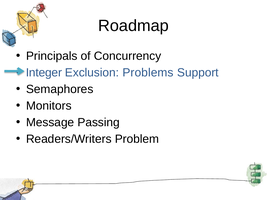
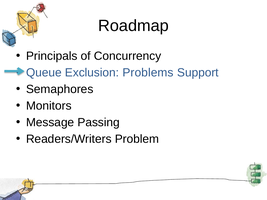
Integer: Integer -> Queue (44, 73)
